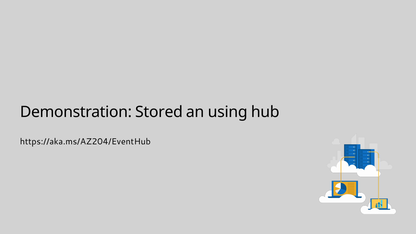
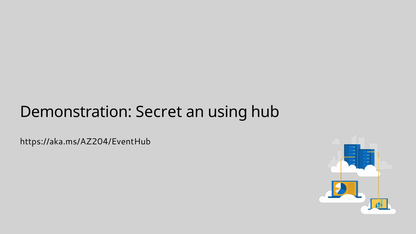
Stored: Stored -> Secret (159, 112)
